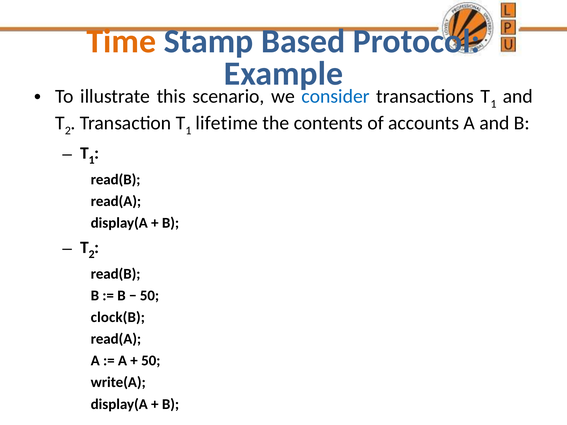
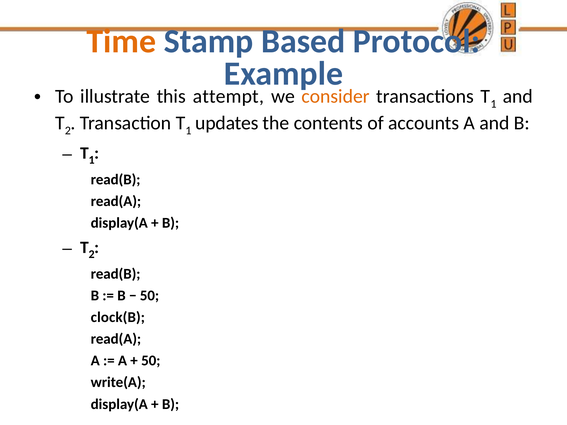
scenario: scenario -> attempt (228, 96)
consider colour: blue -> orange (336, 96)
lifetime: lifetime -> updates (227, 123)
